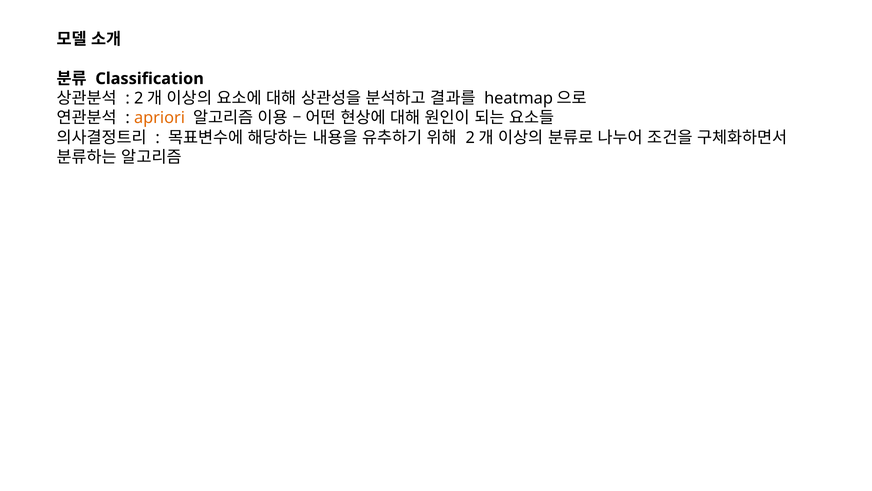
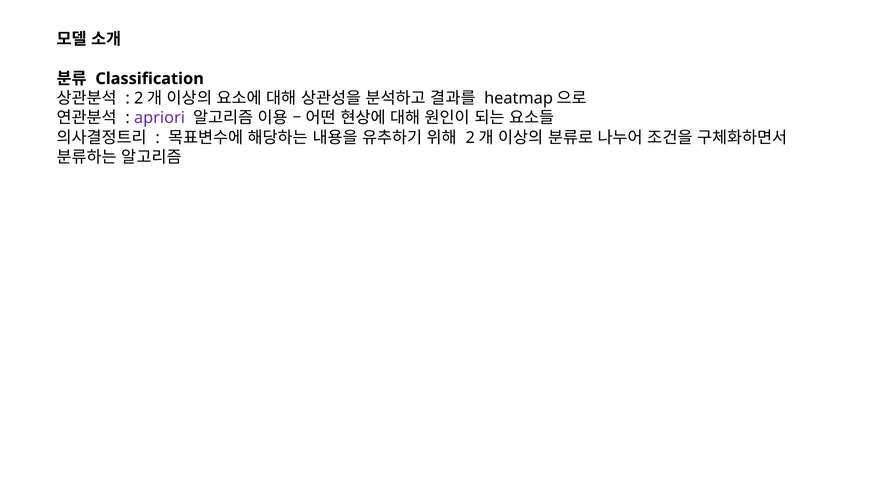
apriori colour: orange -> purple (160, 118)
